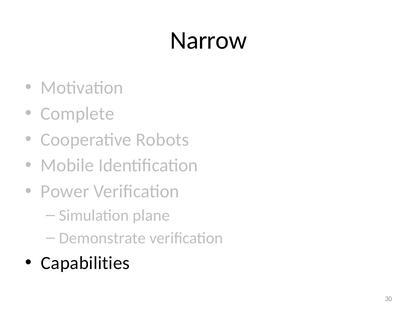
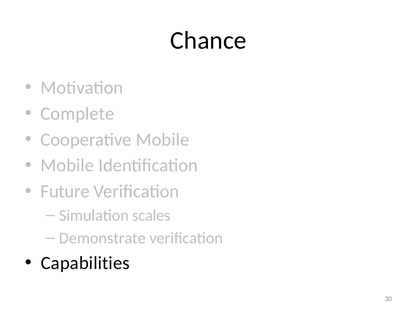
Narrow: Narrow -> Chance (208, 40)
Cooperative Robots: Robots -> Mobile (163, 139)
Power: Power -> Future (65, 191)
plane: plane -> scales (151, 215)
